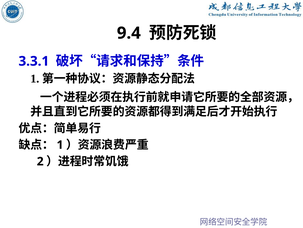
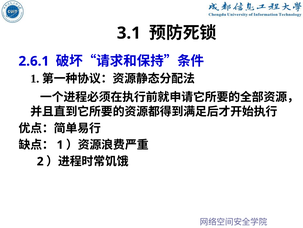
9.4: 9.4 -> 3.1 (129, 33)
3.3.1: 3.3.1 -> 2.6.1 (34, 61)
